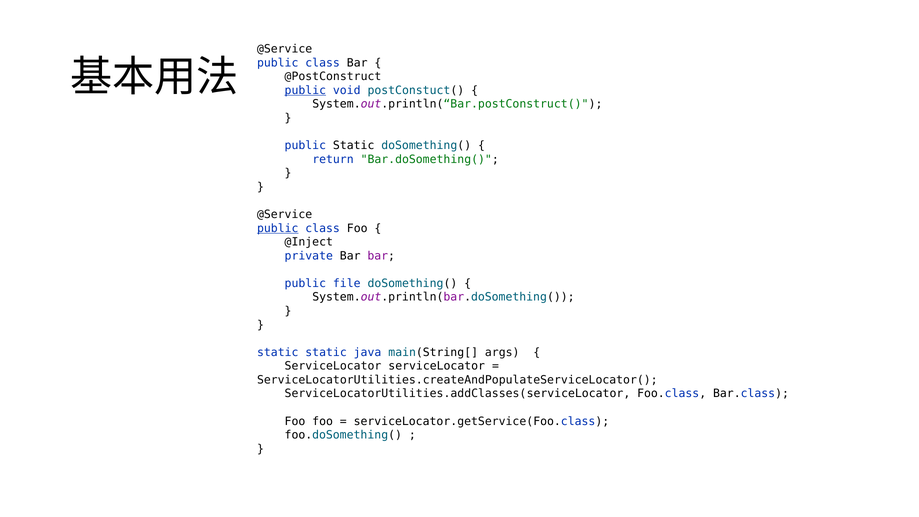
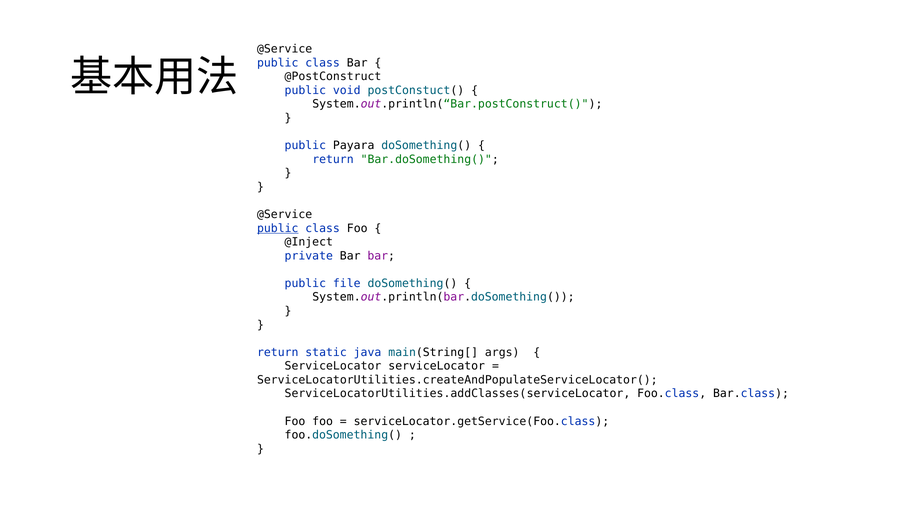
public underline: present -> none (305, 90)
public Static: Static -> Payara (354, 146)
static: static -> return (278, 352)
